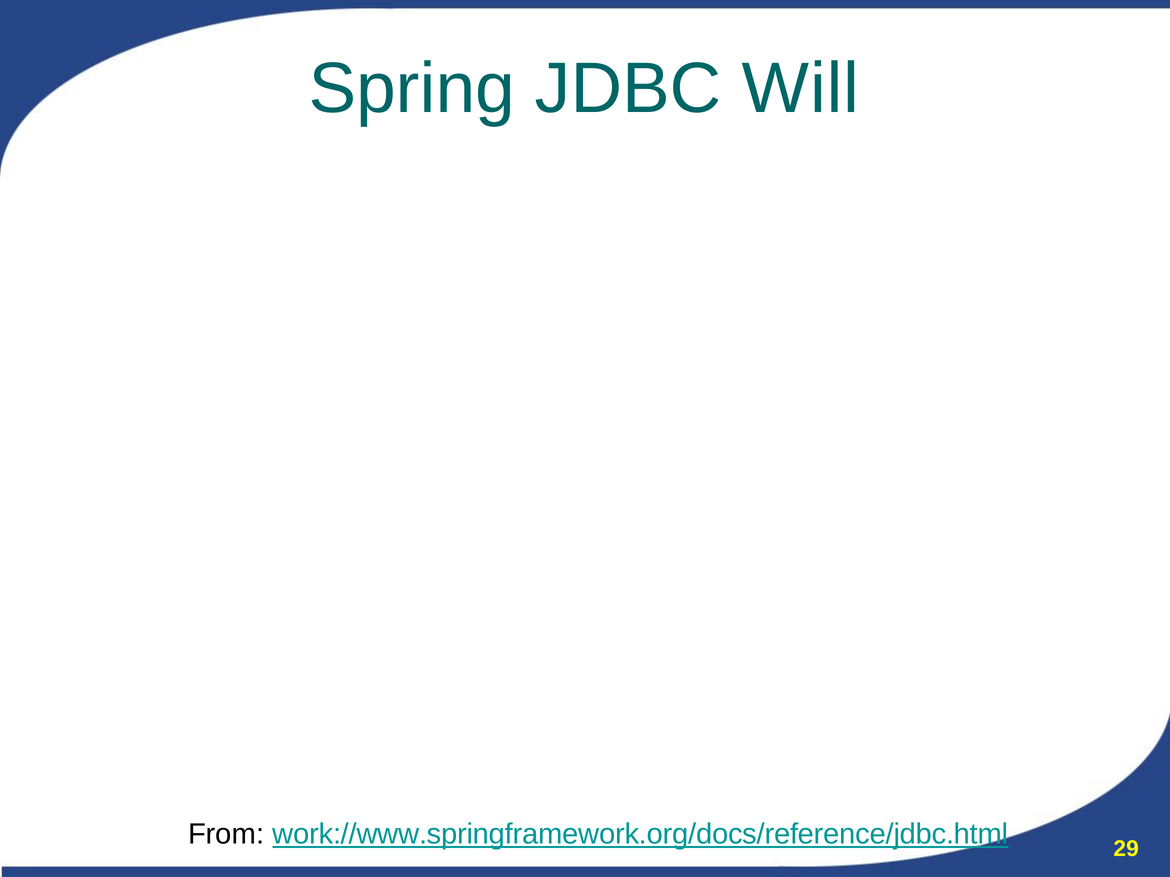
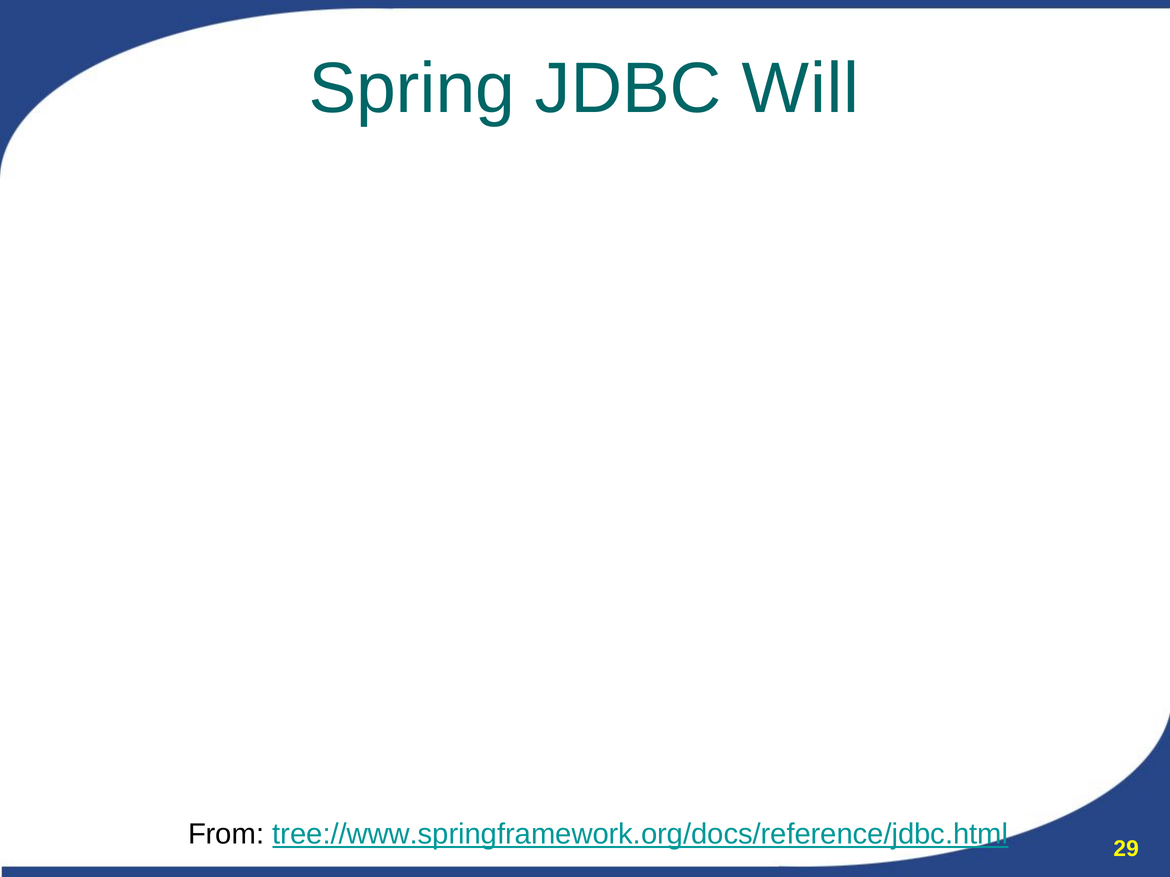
work://www.springframework.org/docs/reference/jdbc.html: work://www.springframework.org/docs/reference/jdbc.html -> tree://www.springframework.org/docs/reference/jdbc.html (640, 835)
